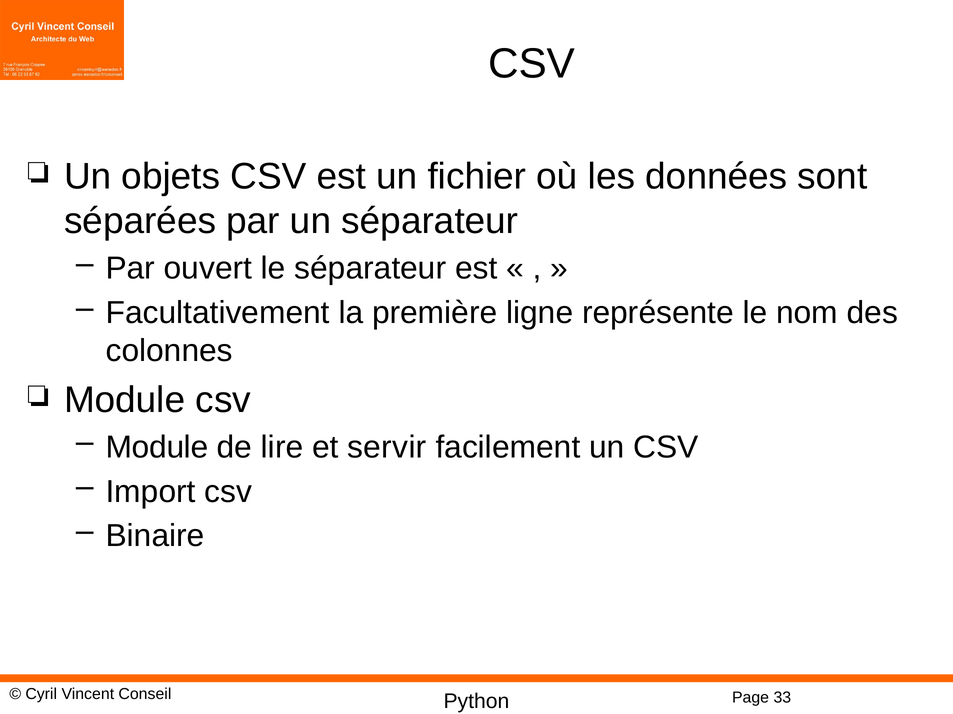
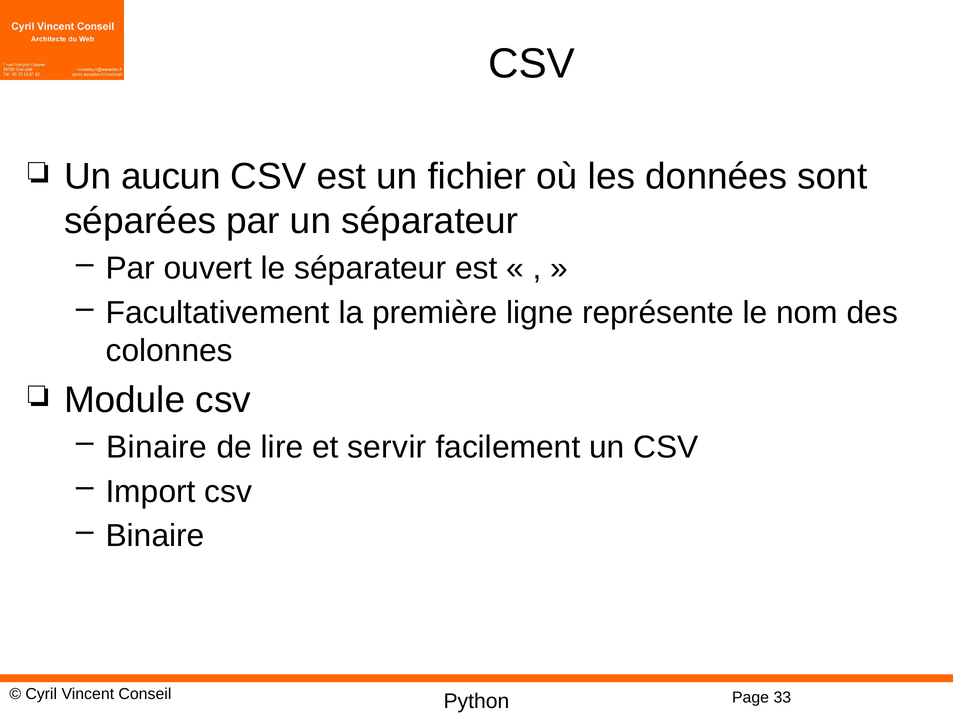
objets: objets -> aucun (171, 177)
Module: Module -> Binaire (157, 448)
